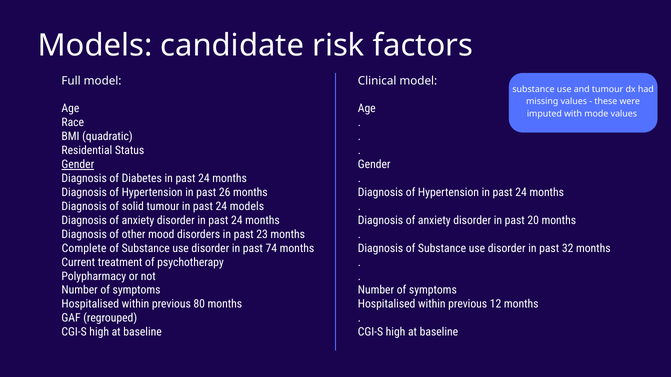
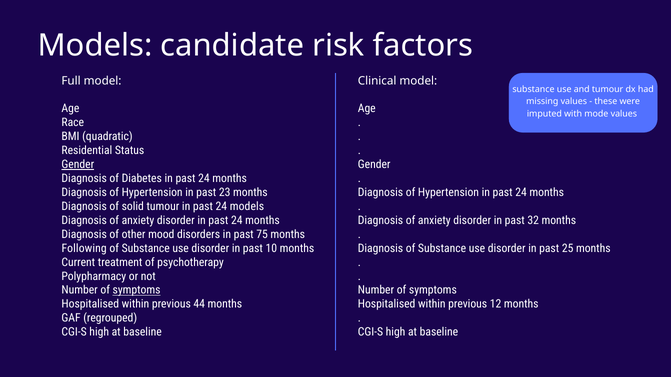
26: 26 -> 23 (225, 193)
20: 20 -> 32 (533, 221)
23: 23 -> 75 (262, 235)
Complete: Complete -> Following (84, 249)
74: 74 -> 10 (271, 249)
32: 32 -> 25 (568, 249)
symptoms underline: none -> present (137, 290)
80: 80 -> 44 (199, 304)
